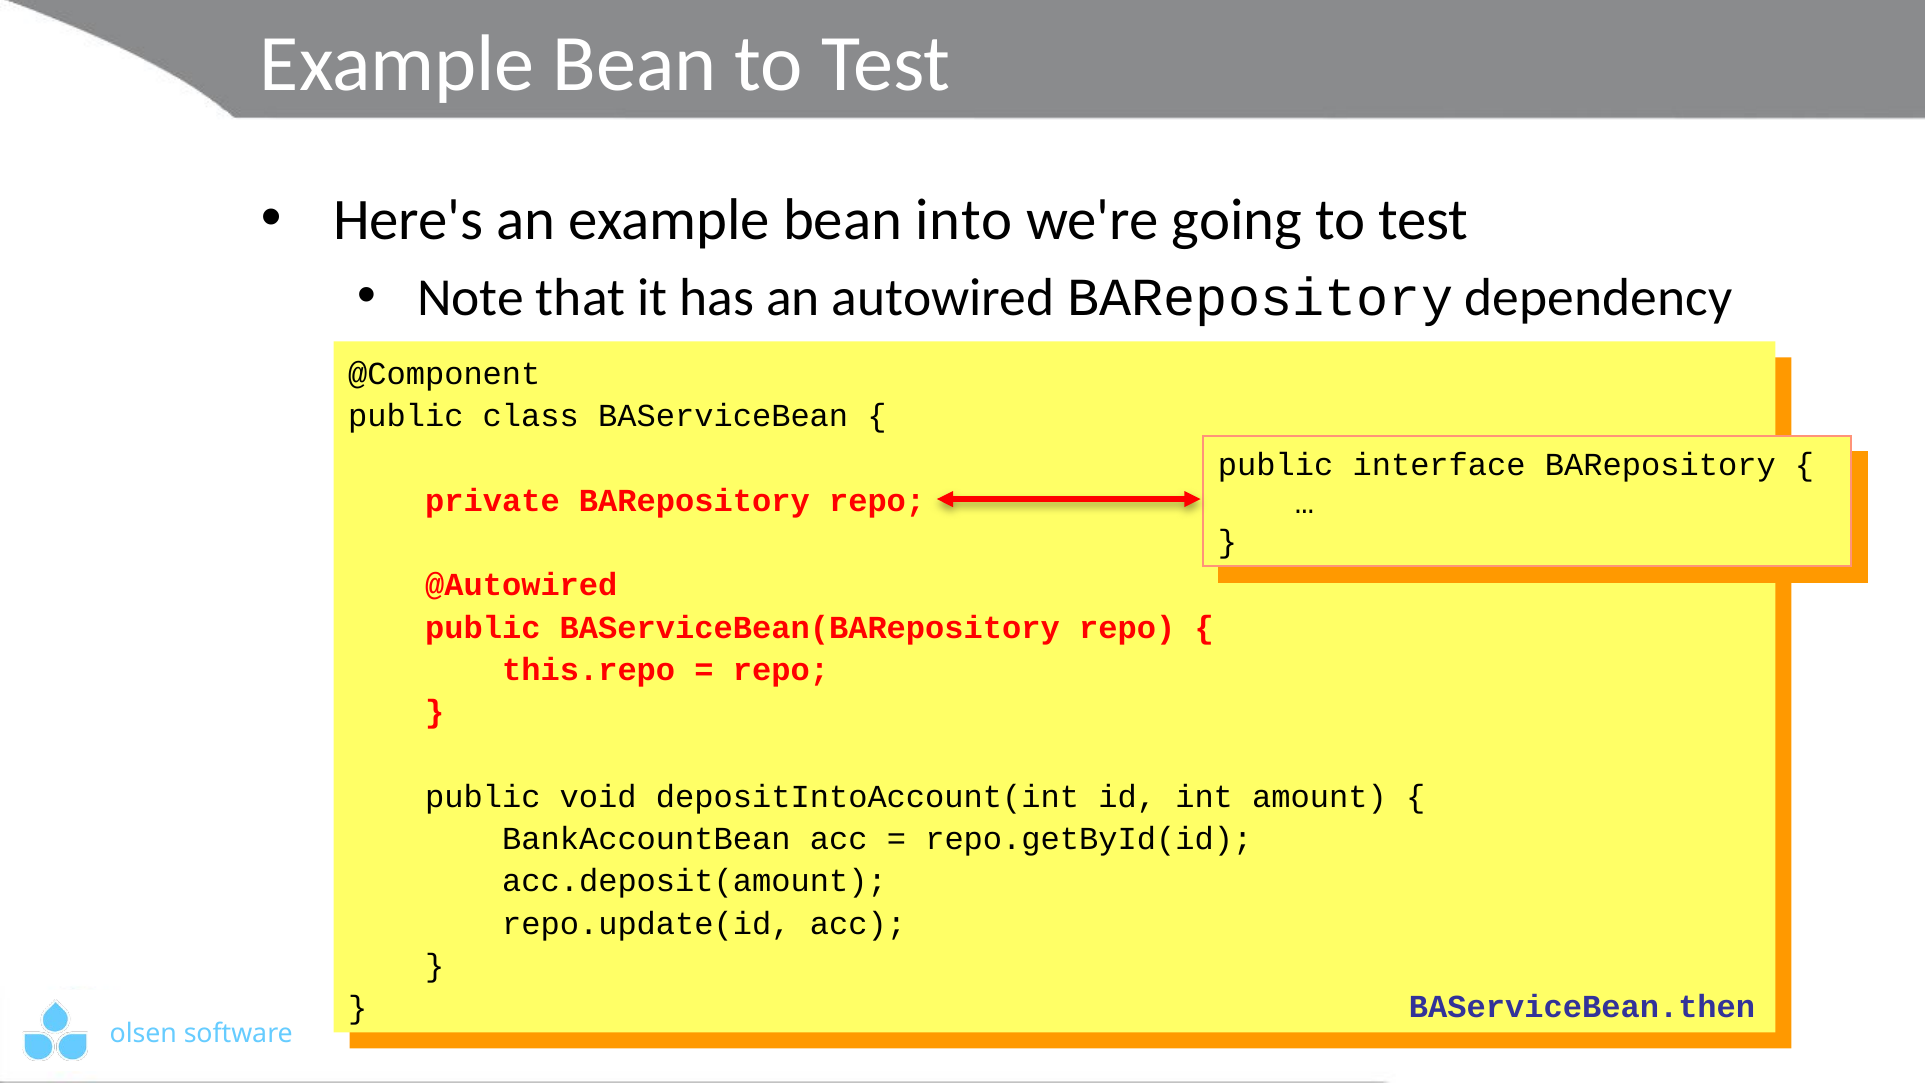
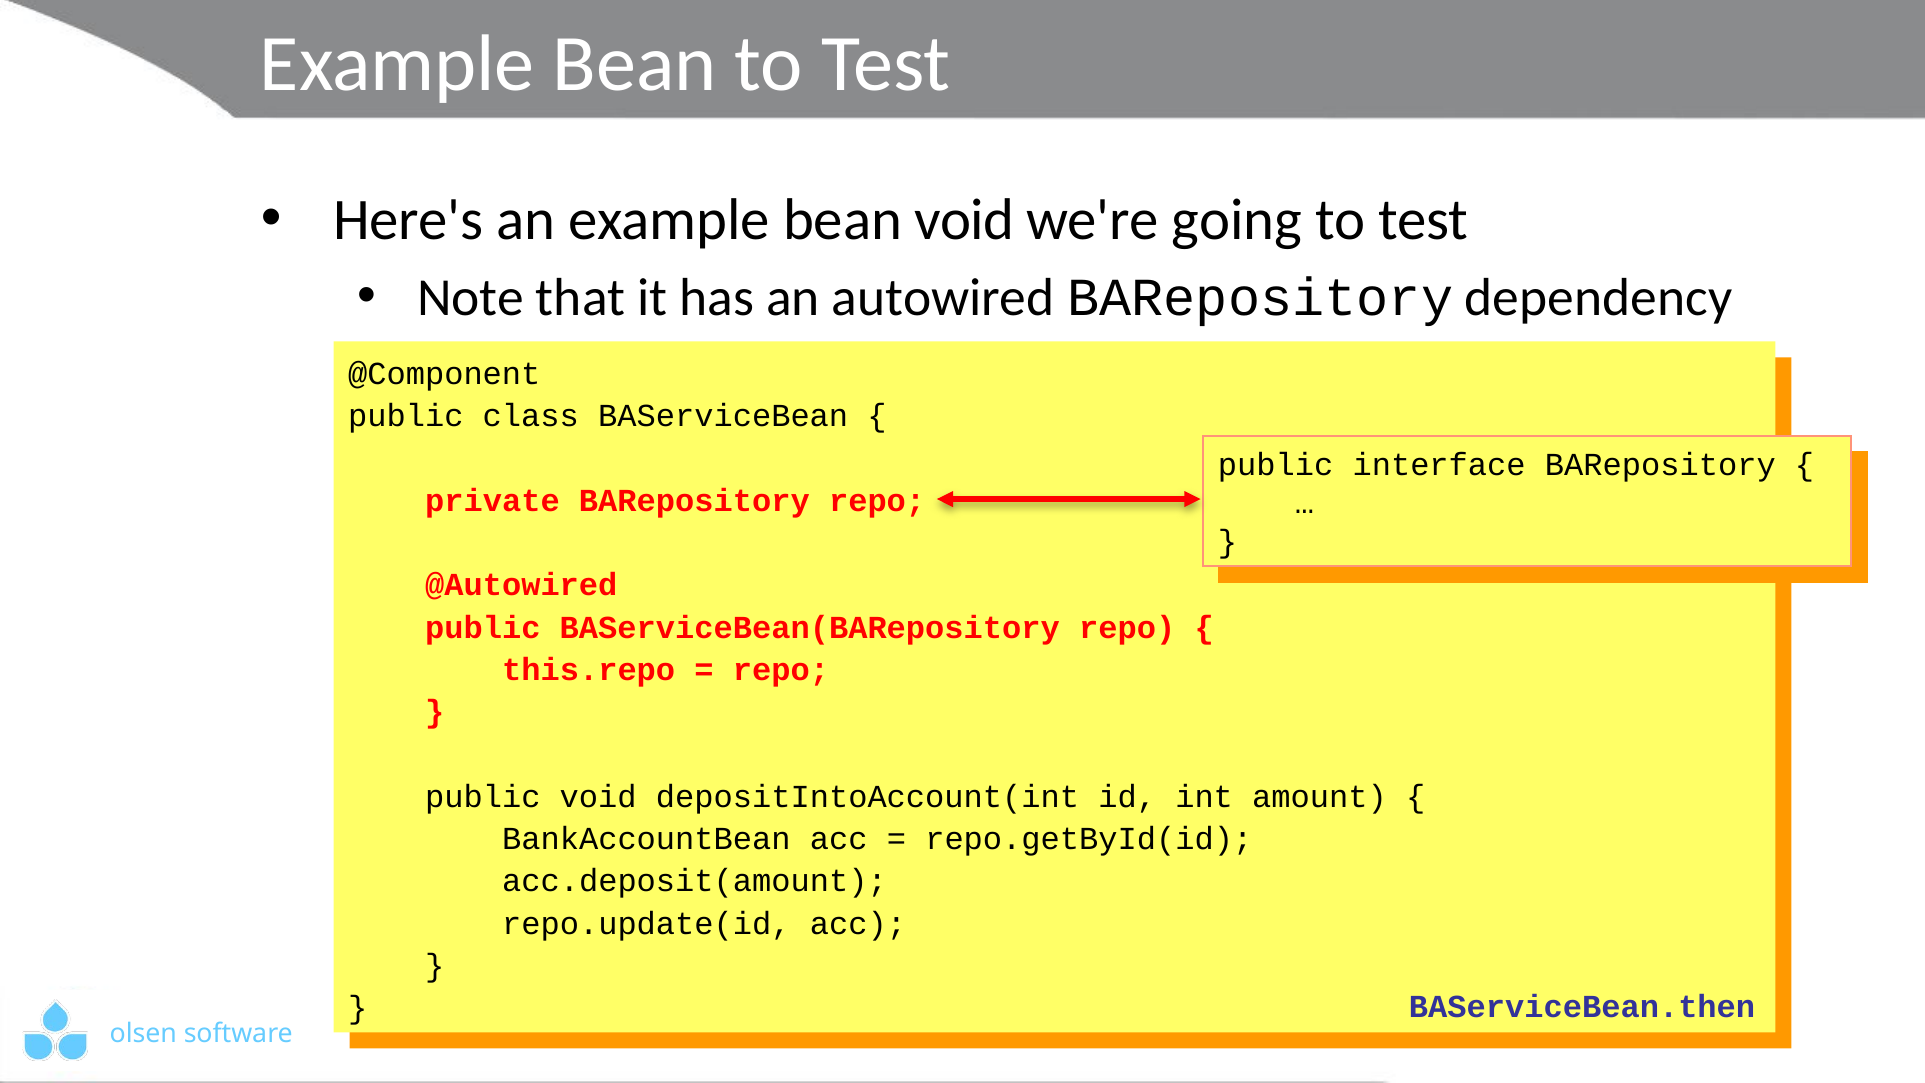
bean into: into -> void (964, 221)
